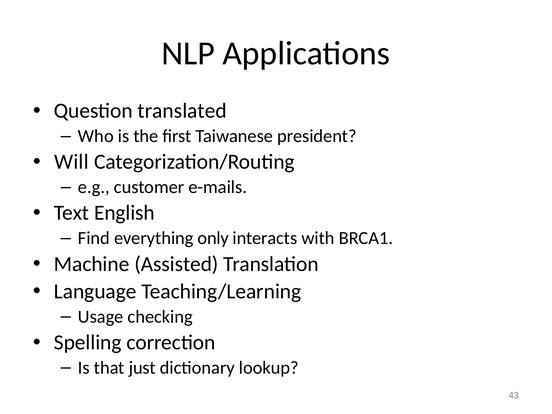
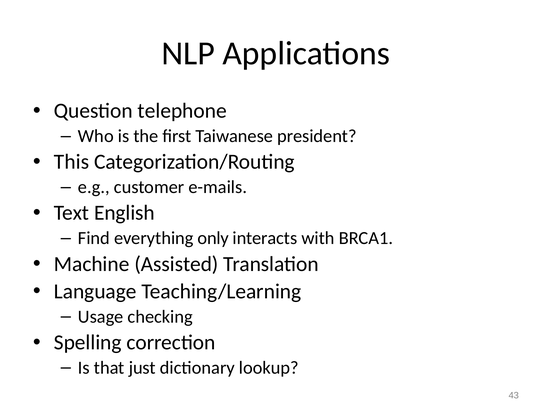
translated: translated -> telephone (182, 111)
Will: Will -> This (71, 162)
